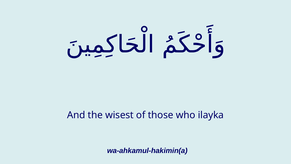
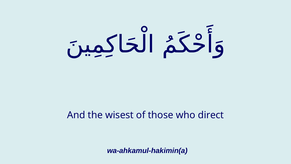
ilayka: ilayka -> direct (211, 115)
